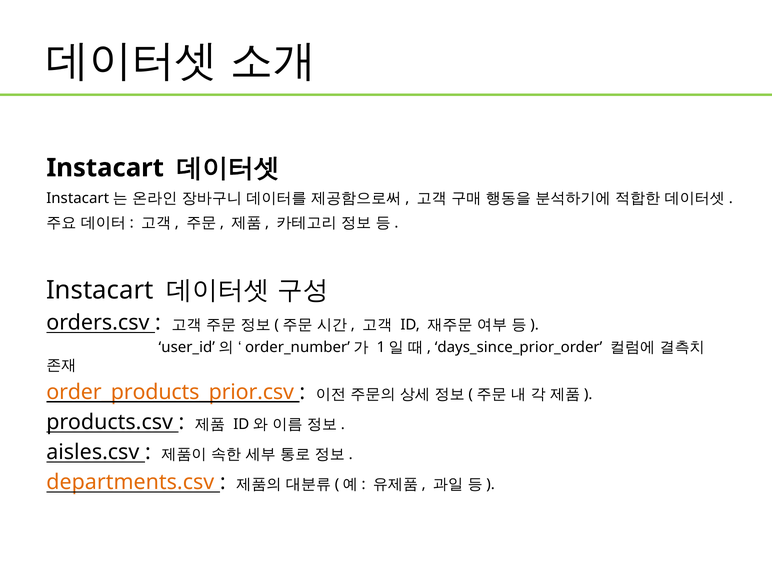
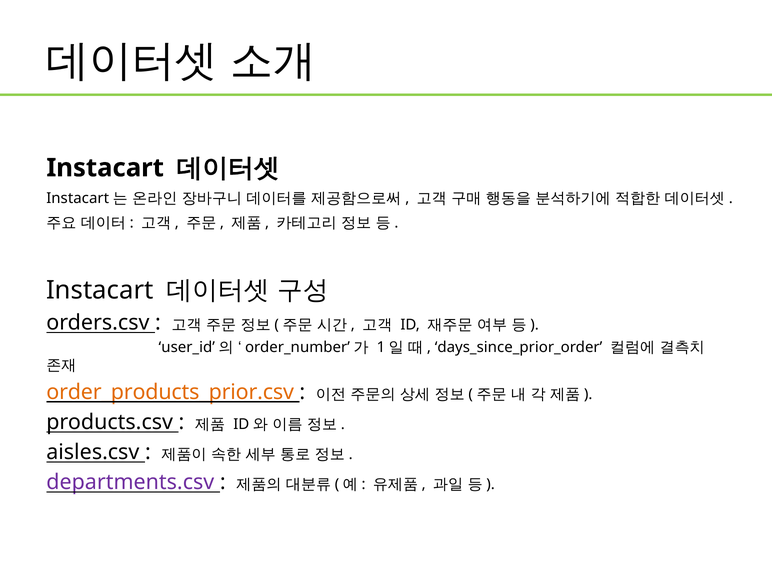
departments.csv colour: orange -> purple (130, 482)
